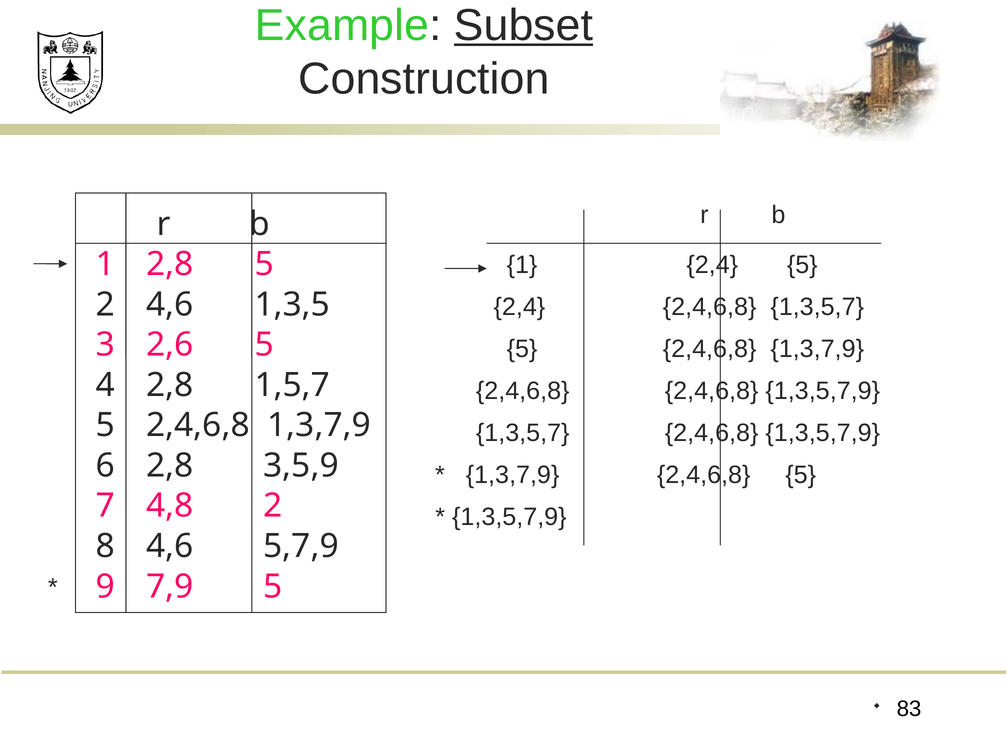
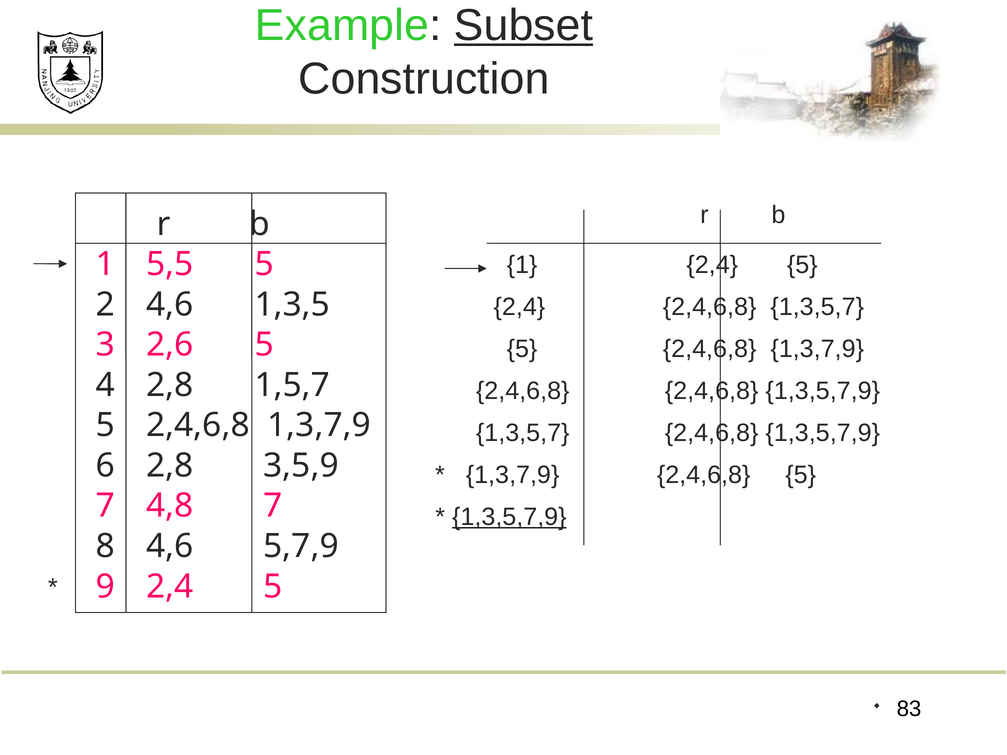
1 2,8: 2,8 -> 5,5 (170, 264)
4,8 2: 2 -> 7 (273, 506)
1,3,5,7,9 underline: none -> present (509, 517)
7,9: 7,9 -> 2,4 (170, 587)
